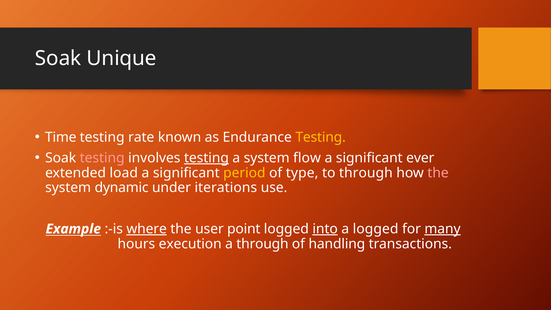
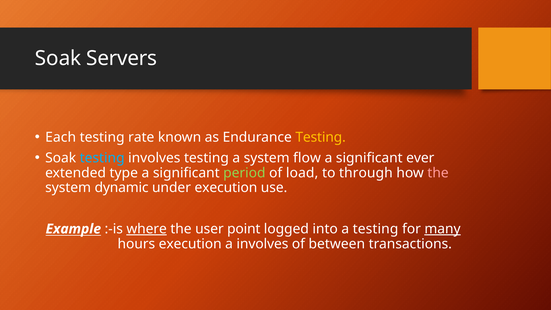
Unique: Unique -> Servers (122, 58)
Time: Time -> Each (61, 137)
testing colour: pink -> light blue (102, 158)
testing underline: present -> none (206, 158)
load: load -> type (124, 173)
period colour: yellow -> light green (244, 173)
type: type -> load (302, 173)
under iterations: iterations -> execution (226, 188)
into underline: present -> none (325, 229)
a logged: logged -> testing (376, 229)
a through: through -> involves (262, 244)
handling: handling -> between (337, 244)
